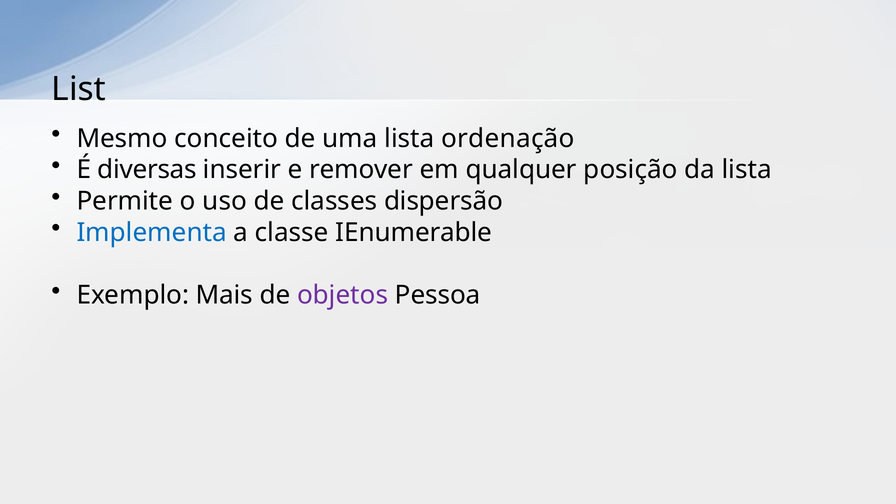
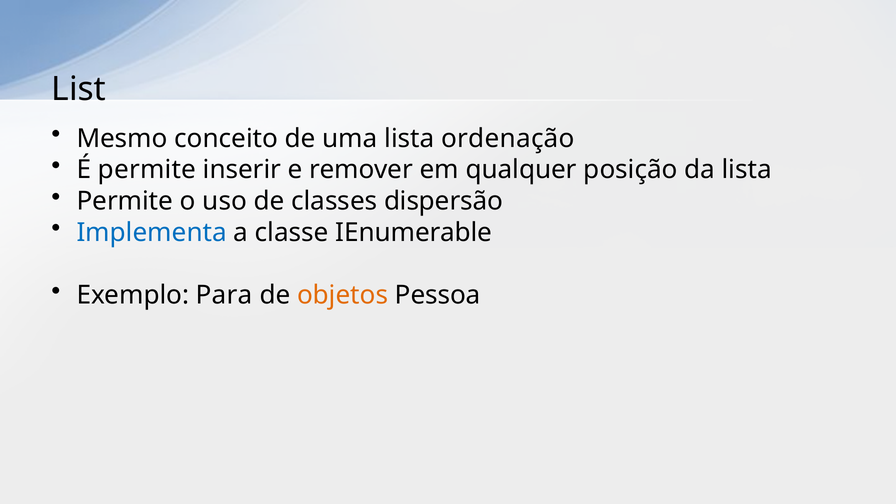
É diversas: diversas -> permite (147, 170)
Mais: Mais -> Para (224, 295)
objetos colour: purple -> orange (343, 295)
